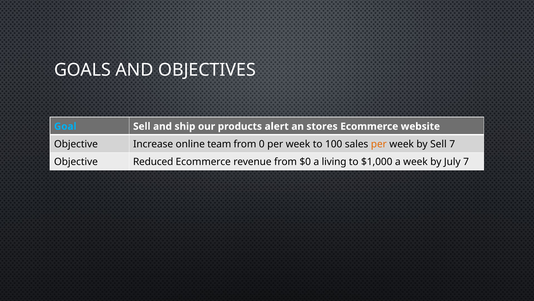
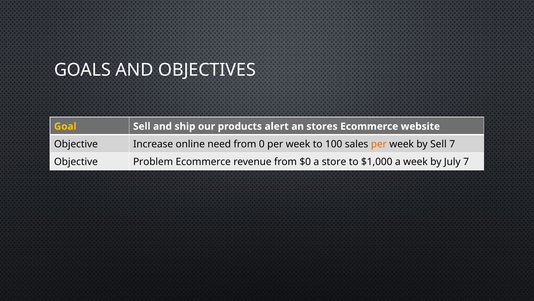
Goal colour: light blue -> yellow (65, 126)
team: team -> need (219, 144)
Reduced: Reduced -> Problem (153, 161)
living: living -> store (334, 161)
